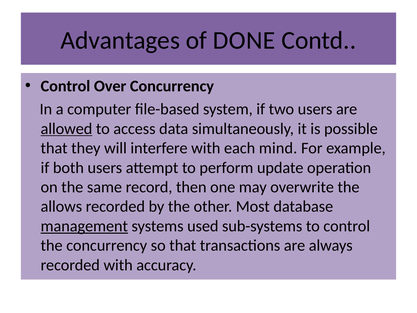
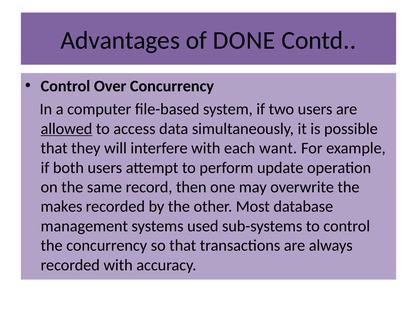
mind: mind -> want (278, 148)
allows: allows -> makes (61, 206)
management underline: present -> none (84, 226)
